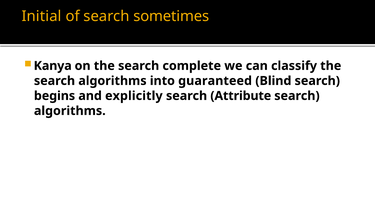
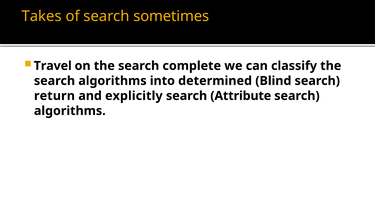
Initial: Initial -> Takes (42, 16)
Kanya: Kanya -> Travel (53, 66)
guaranteed: guaranteed -> determined (215, 81)
begins: begins -> return (54, 96)
